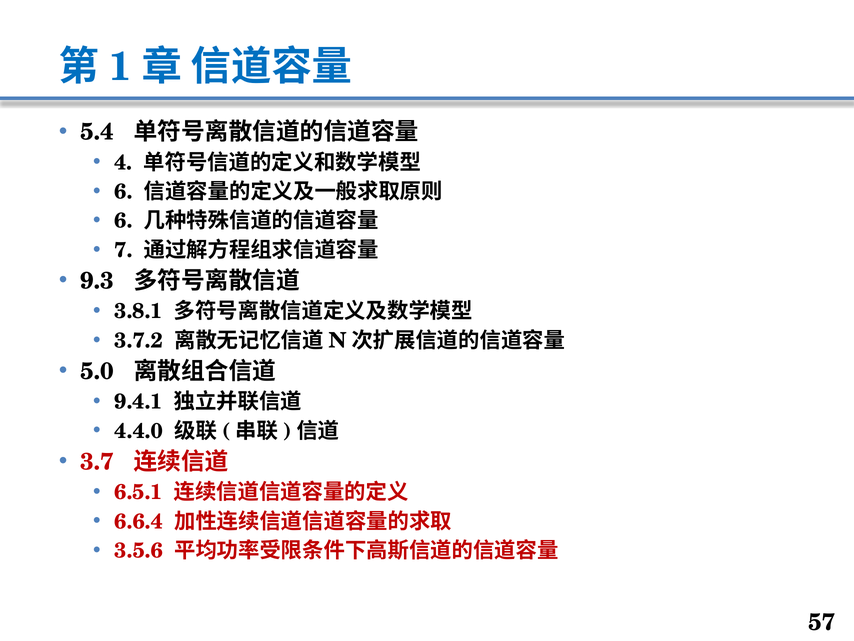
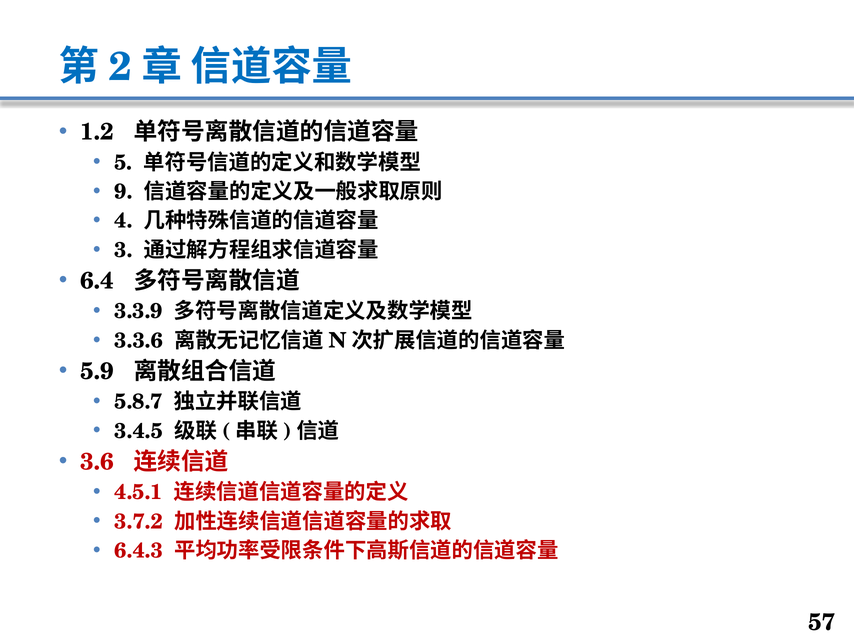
1: 1 -> 2 (120, 67)
5.4: 5.4 -> 1.2 (97, 132)
4: 4 -> 5 (123, 162)
6: 6 -> 9 (124, 192)
6: 6 -> 4 (124, 221)
7: 7 -> 3 (124, 250)
9.3: 9.3 -> 6.4 (97, 281)
3.8.1: 3.8.1 -> 3.3.9 (139, 311)
3.7.2: 3.7.2 -> 3.3.6 (139, 340)
5.0: 5.0 -> 5.9 (97, 371)
9.4.1: 9.4.1 -> 5.8.7 (139, 402)
4.4.0: 4.4.0 -> 3.4.5 (139, 431)
3.7: 3.7 -> 3.6 (97, 462)
6.5.1: 6.5.1 -> 4.5.1 (139, 492)
6.6.4: 6.6.4 -> 3.7.2 (139, 521)
3.5.6: 3.5.6 -> 6.4.3 (139, 550)
